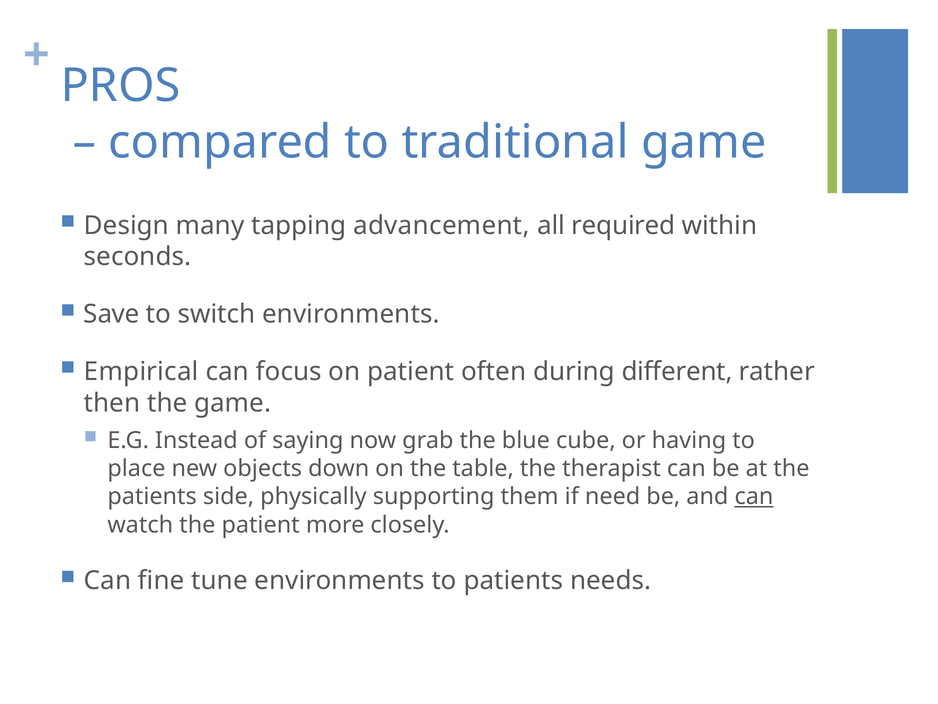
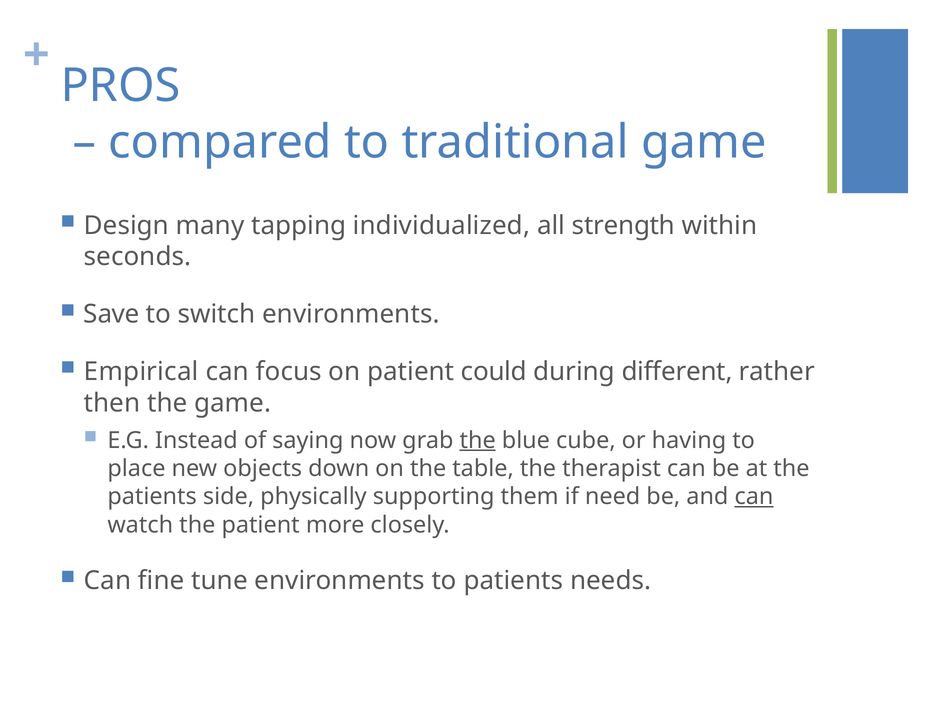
advancement: advancement -> individualized (442, 225)
required: required -> strength (623, 225)
often: often -> could (494, 371)
the underline: none -> present (478, 440)
